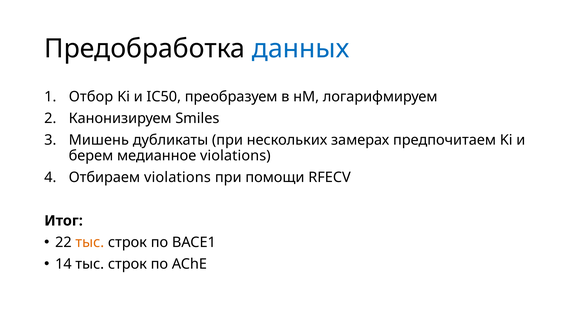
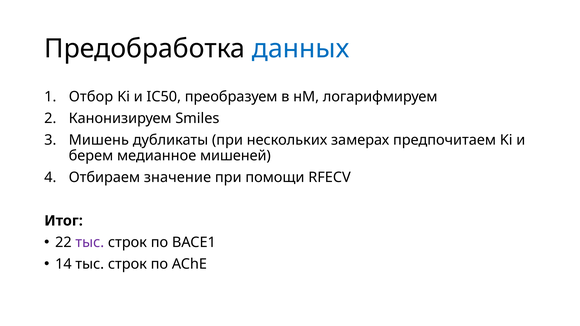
медианное violations: violations -> мишеней (235, 156)
Отбираем violations: violations -> значение (177, 178)
тыс colour: orange -> purple (90, 243)
